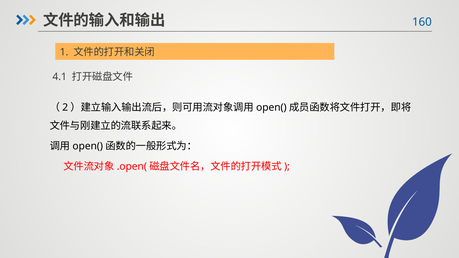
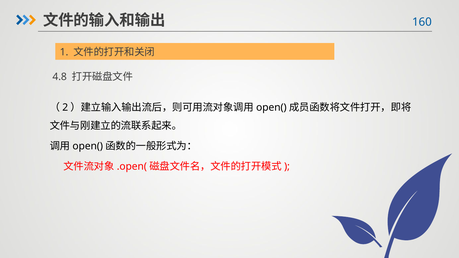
4.1: 4.1 -> 4.8 (60, 77)
